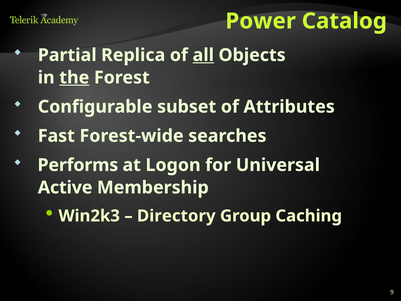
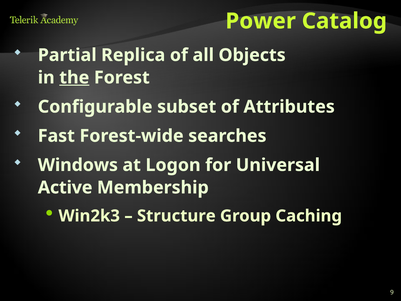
all underline: present -> none (203, 55)
Performs: Performs -> Windows (78, 165)
Directory: Directory -> Structure (176, 216)
